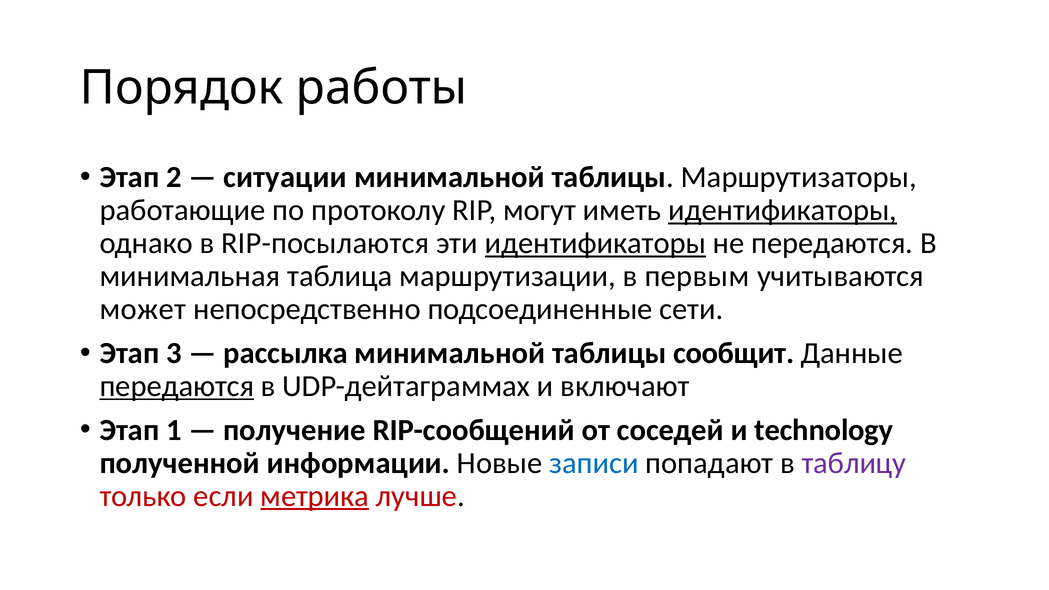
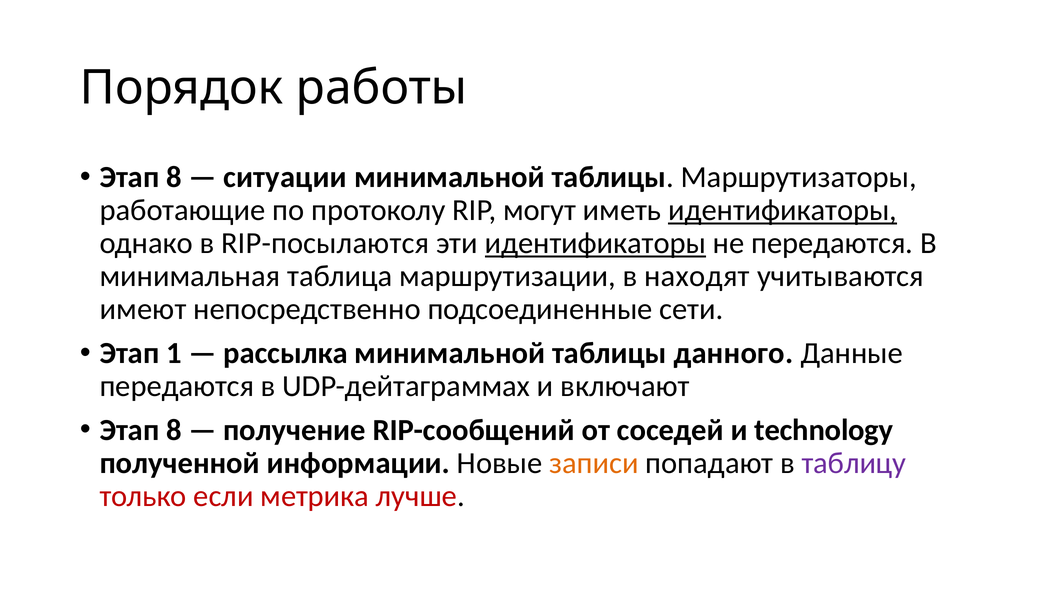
2: 2 -> 8 (174, 177)
первым: первым -> находят (697, 276)
может: может -> имеют (143, 309)
3: 3 -> 1 (174, 353)
сообщит: сообщит -> данного (733, 353)
передаются underline: present -> none (177, 386)
1: 1 -> 8 (174, 430)
записи colour: blue -> orange (594, 463)
метрика underline: present -> none (315, 496)
